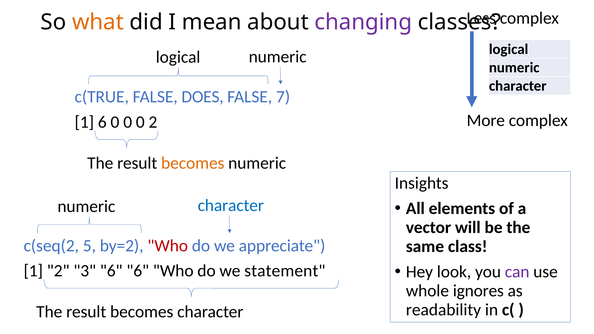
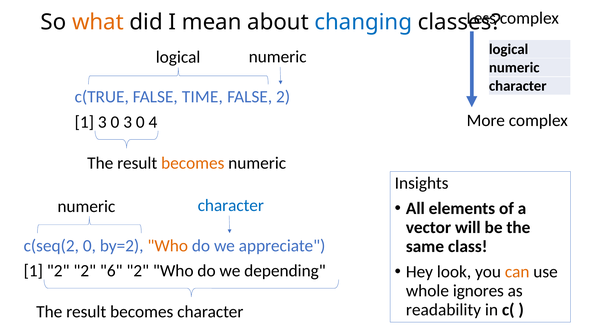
changing colour: purple -> blue (363, 22)
DOES: DOES -> TIME (202, 97)
FALSE 7: 7 -> 2 (283, 97)
1 6: 6 -> 3 (102, 122)
0: 0 -> 3 (128, 122)
0 2: 2 -> 4 (153, 122)
c(seq(2 5: 5 -> 0 (89, 246)
Who colour: red -> orange (168, 246)
can colour: purple -> orange (517, 272)
2 3: 3 -> 2 (85, 271)
6 6: 6 -> 2 (138, 271)
statement: statement -> depending (285, 271)
